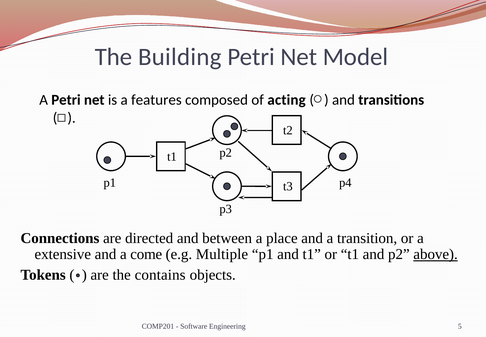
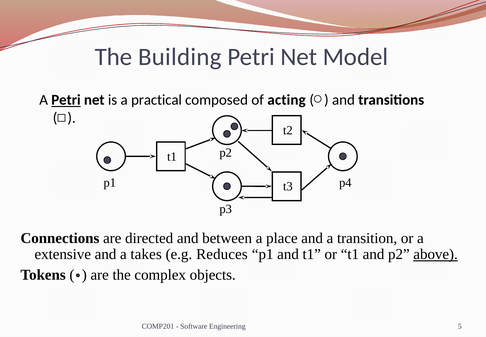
Petri underline: none -> present (66, 100)
features: features -> practical (156, 100)
come: come -> takes (146, 254)
Multiple: Multiple -> Reduces (222, 254)
contains: contains -> complex (160, 275)
